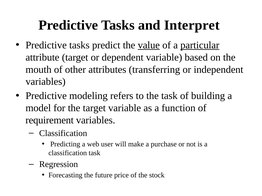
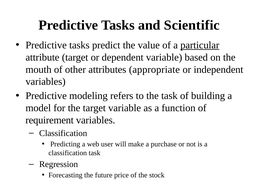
Interpret: Interpret -> Scientific (192, 25)
value underline: present -> none (149, 45)
transferring: transferring -> appropriate (154, 70)
